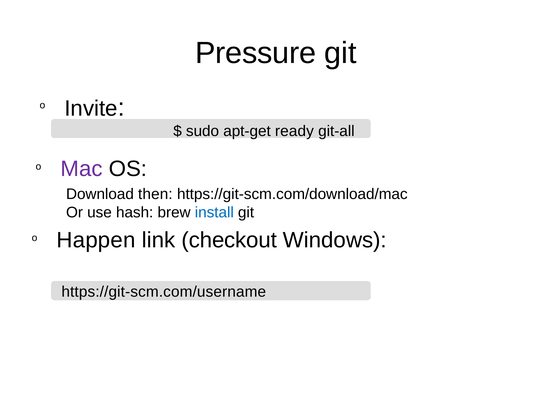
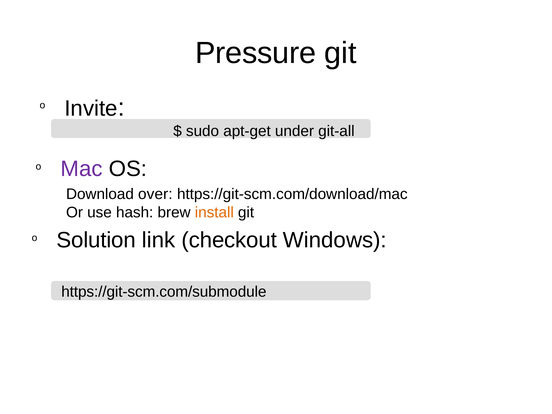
ready: ready -> under (294, 131)
then: then -> over (155, 194)
install colour: blue -> orange (214, 212)
Happen: Happen -> Solution (96, 240)
https://git-scm.com/username: https://git-scm.com/username -> https://git-scm.com/submodule (164, 292)
